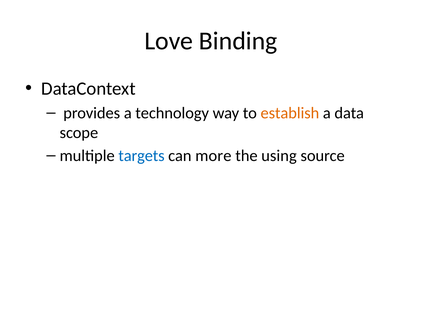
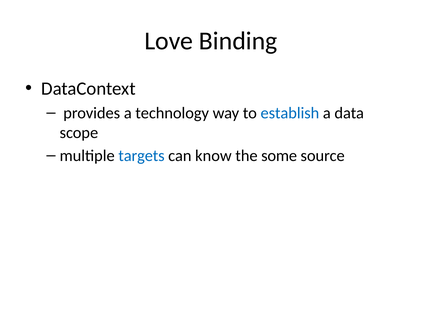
establish colour: orange -> blue (290, 113)
more: more -> know (213, 155)
using: using -> some (279, 155)
